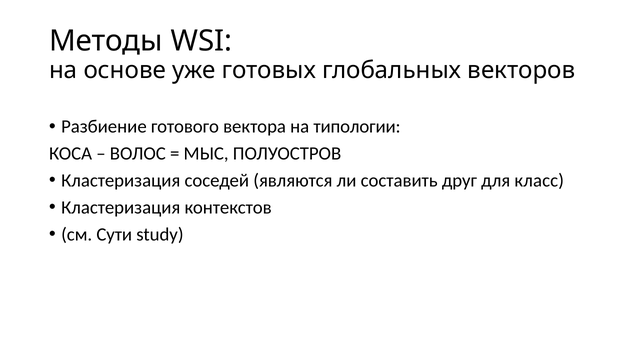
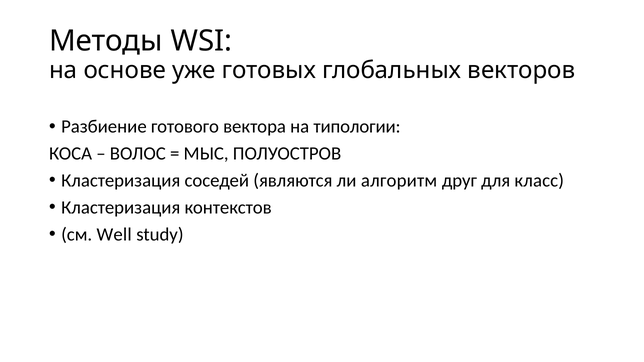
составить: составить -> алгоритм (399, 181)
Сути: Сути -> Well (114, 235)
